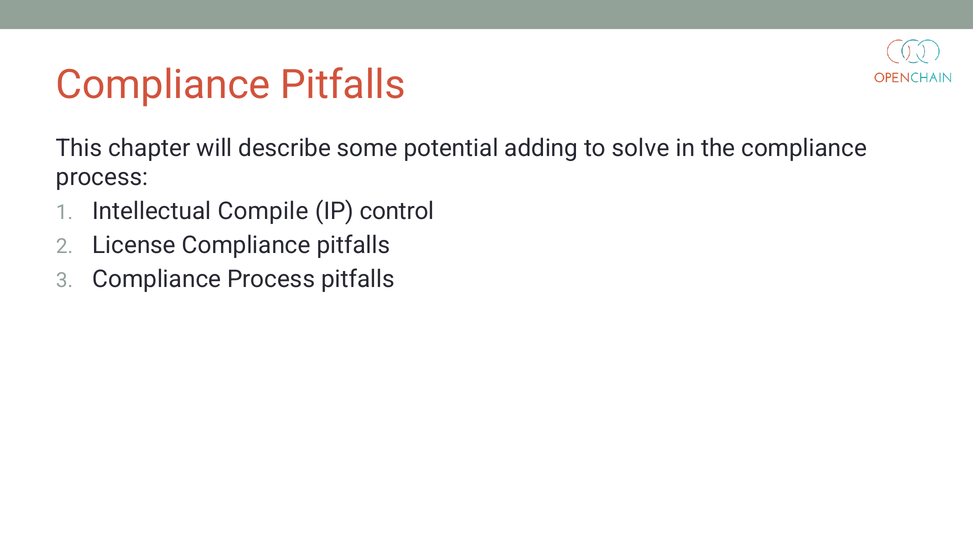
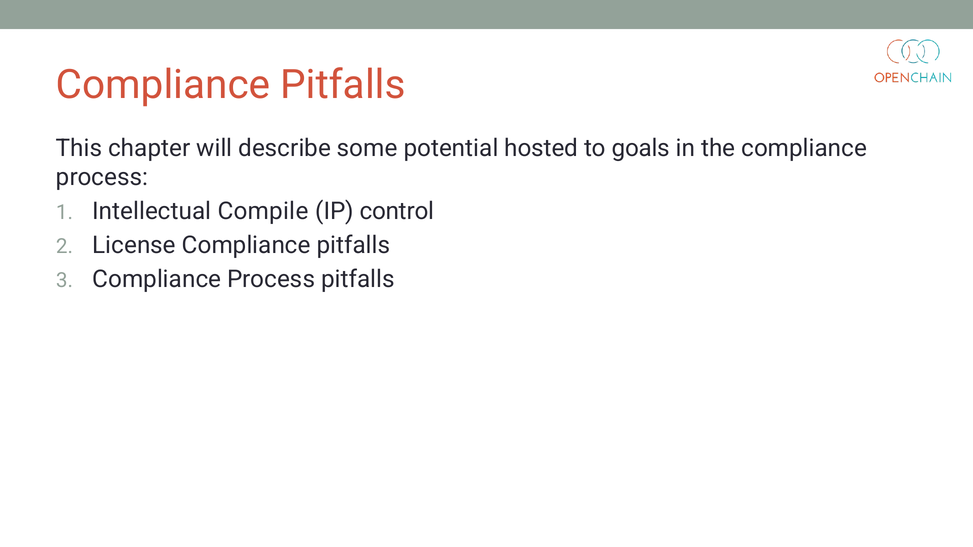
adding: adding -> hosted (541, 148)
solve: solve -> goals (641, 148)
